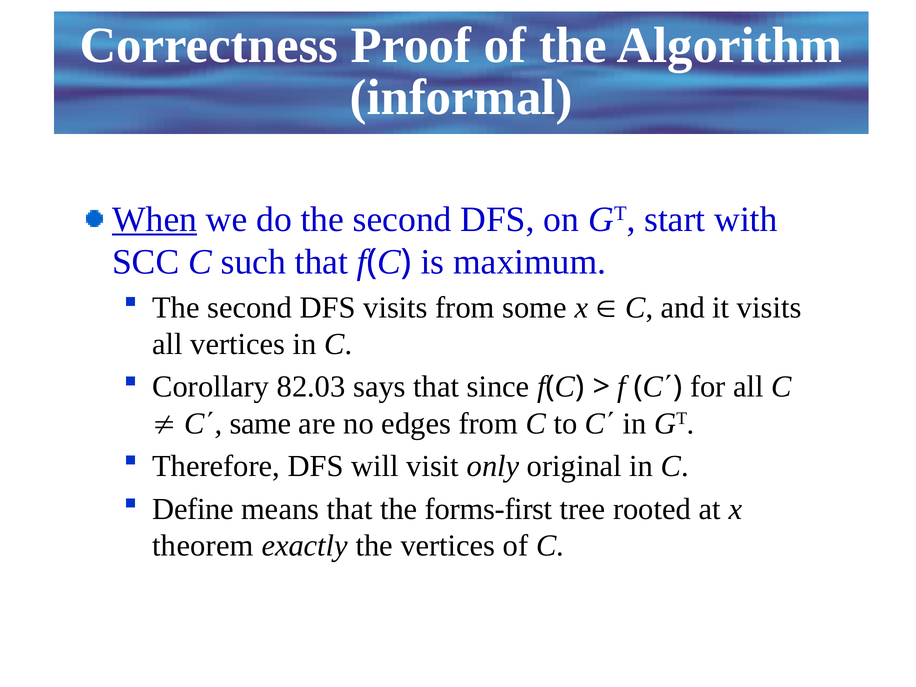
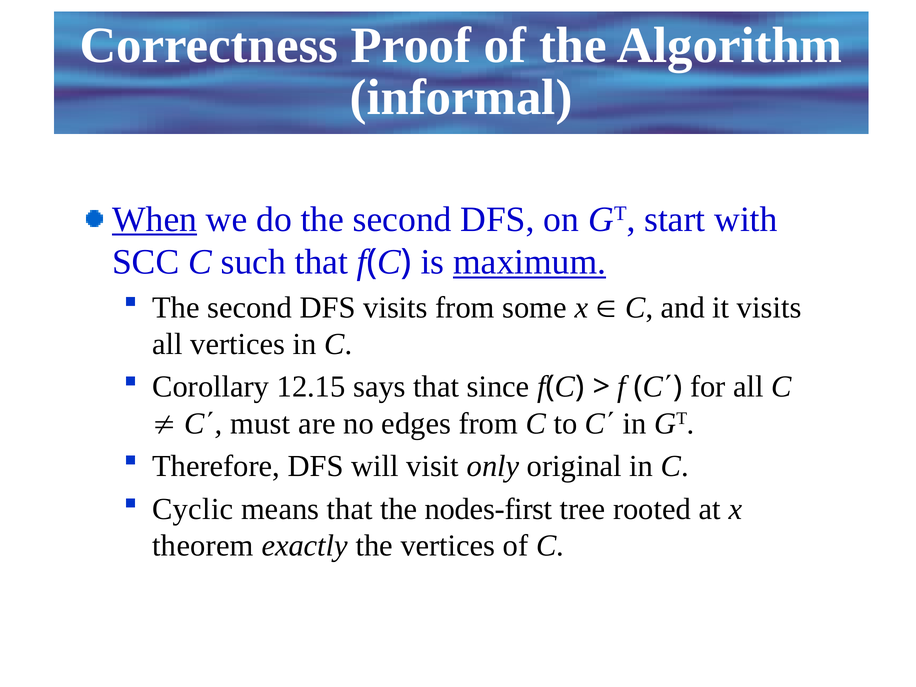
maximum underline: none -> present (530, 262)
82.03: 82.03 -> 12.15 (311, 387)
same: same -> must (260, 424)
Define: Define -> Cyclic (193, 509)
forms-first: forms-first -> nodes-first (489, 509)
